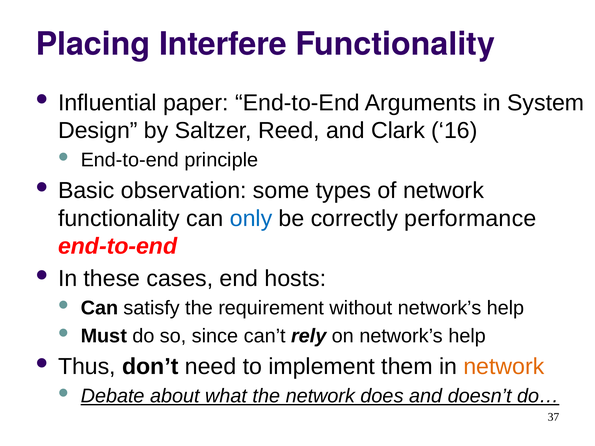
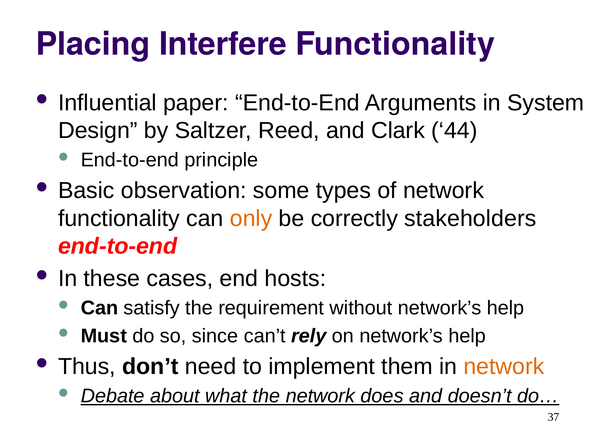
16: 16 -> 44 (454, 131)
only colour: blue -> orange (251, 219)
performance: performance -> stakeholders (470, 219)
